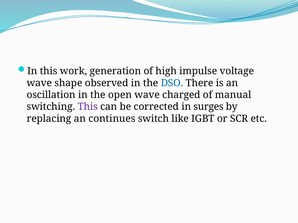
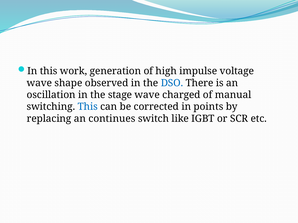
open: open -> stage (120, 95)
This colour: purple -> blue (88, 107)
surges: surges -> points (208, 107)
